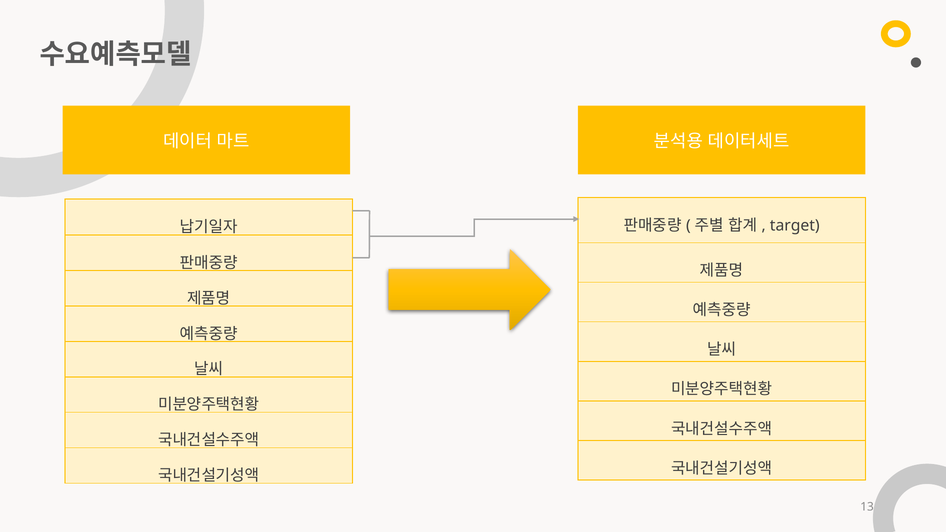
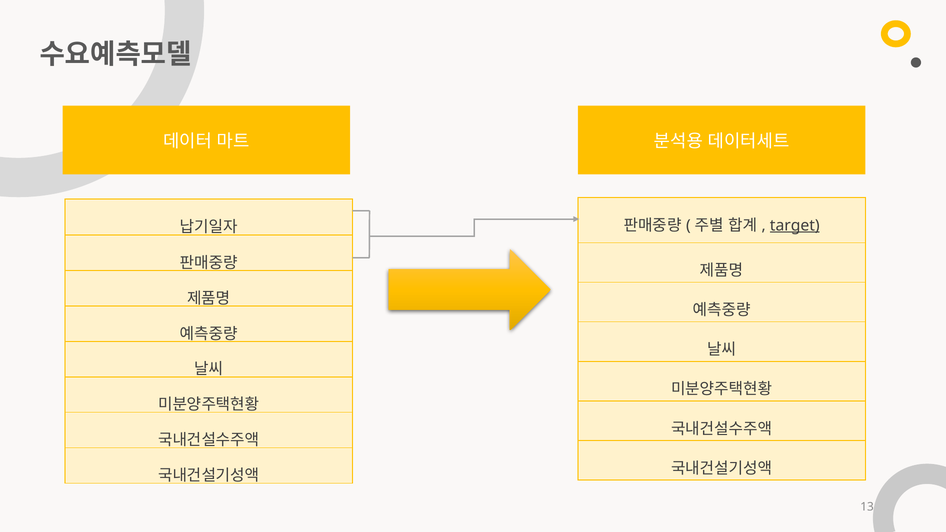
target underline: none -> present (795, 225)
